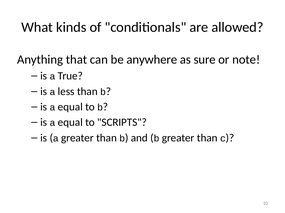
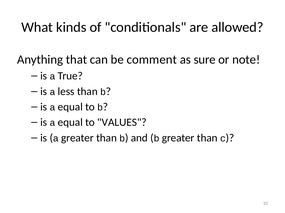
anywhere: anywhere -> comment (152, 60)
SCRIPTS: SCRIPTS -> VALUES (122, 123)
